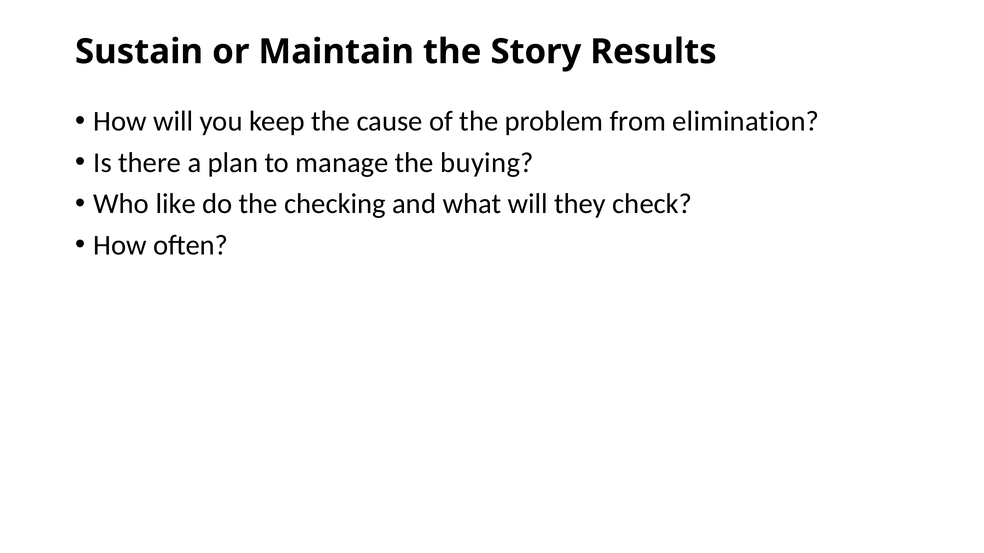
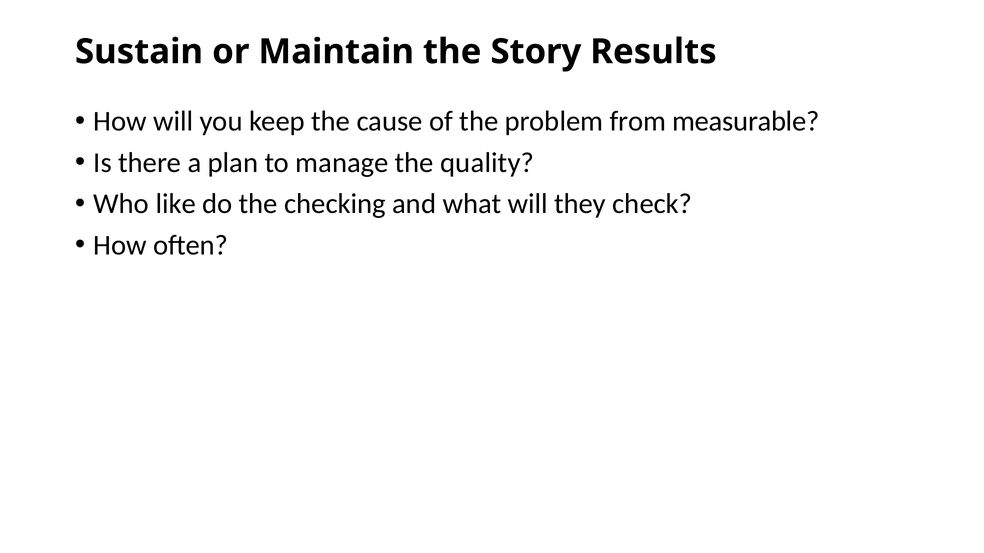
elimination: elimination -> measurable (746, 122)
buying: buying -> quality (487, 163)
